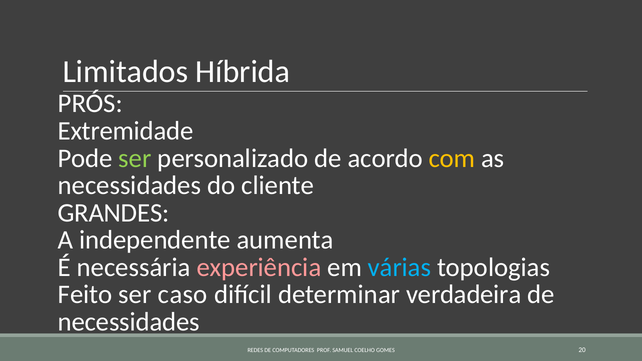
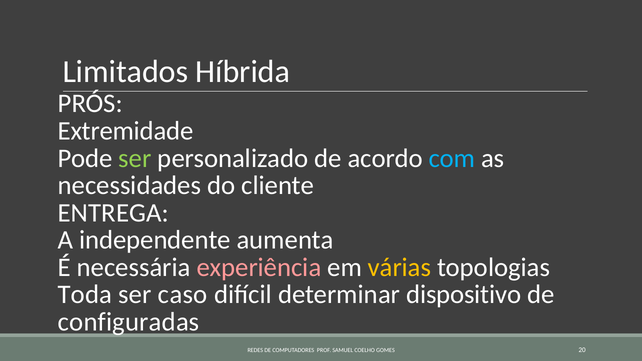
com colour: yellow -> light blue (452, 158)
GRANDES: GRANDES -> ENTREGA (113, 213)
várias colour: light blue -> yellow (400, 267)
Feito: Feito -> Toda (85, 295)
verdadeira: verdadeira -> dispositivo (464, 295)
necessidades: necessidades -> configuradas (129, 322)
